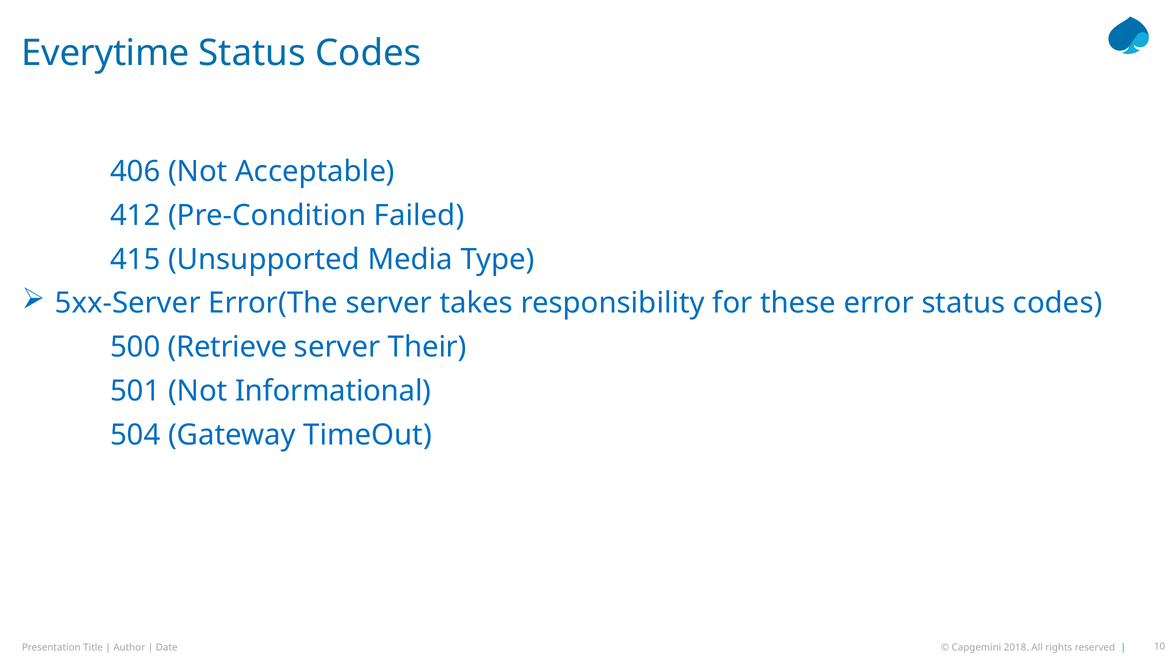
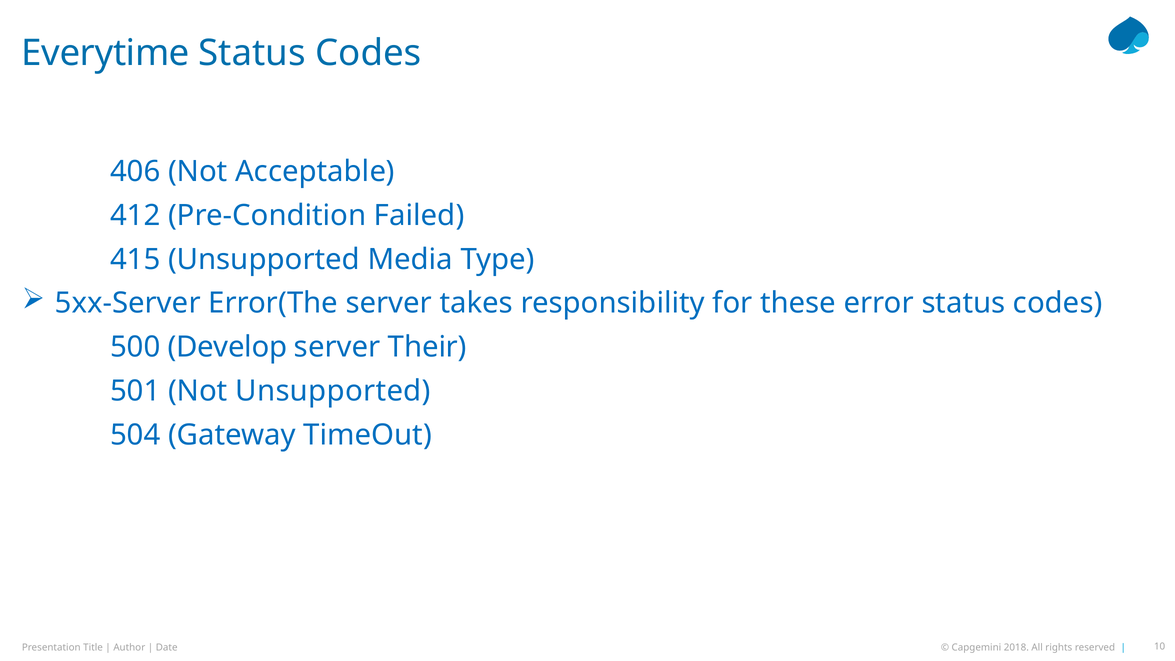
Retrieve: Retrieve -> Develop (227, 347)
Not Informational: Informational -> Unsupported (333, 391)
